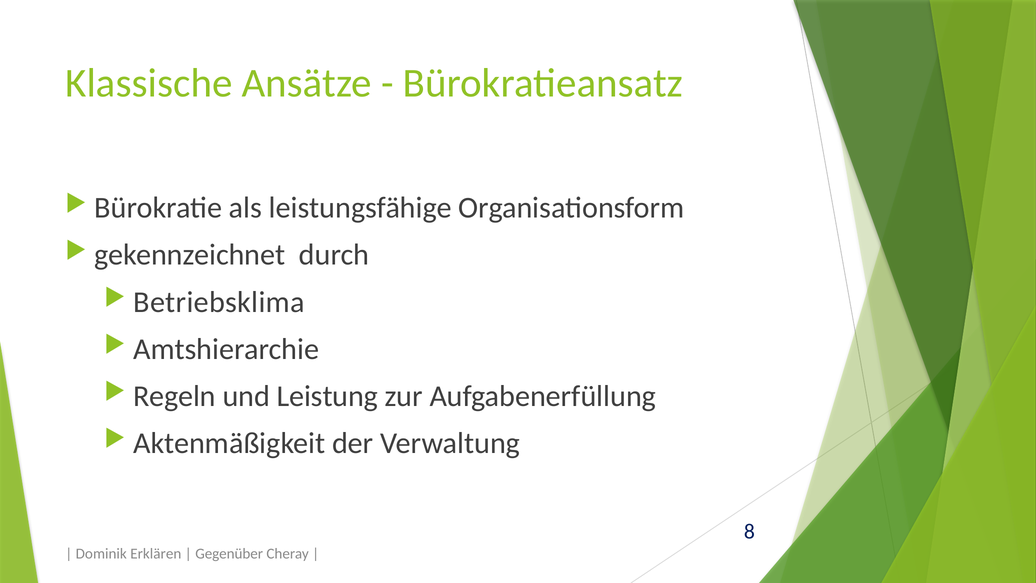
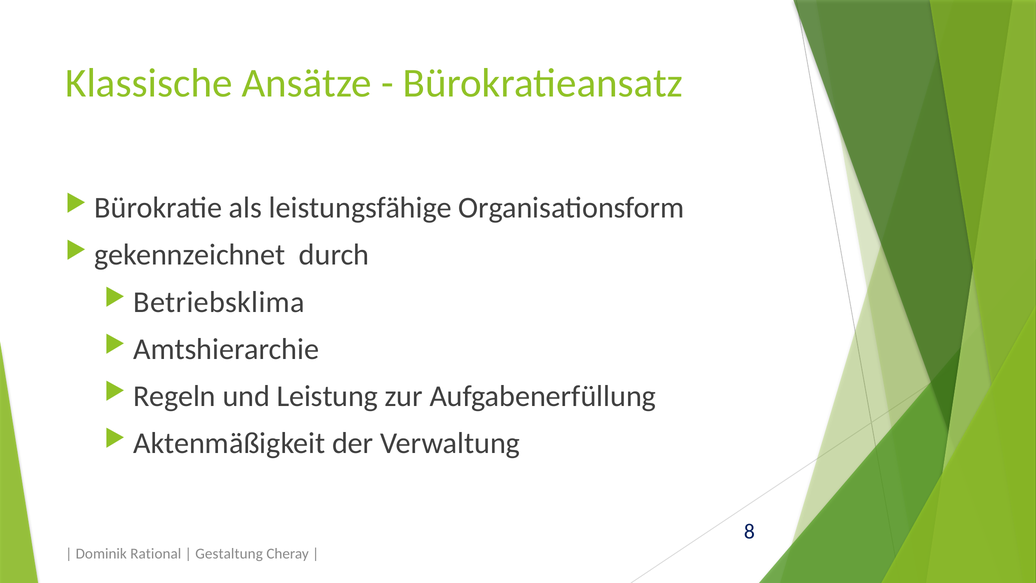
Erklären: Erklären -> Rational (156, 554)
Gegenüber: Gegenüber -> Gestaltung (229, 554)
